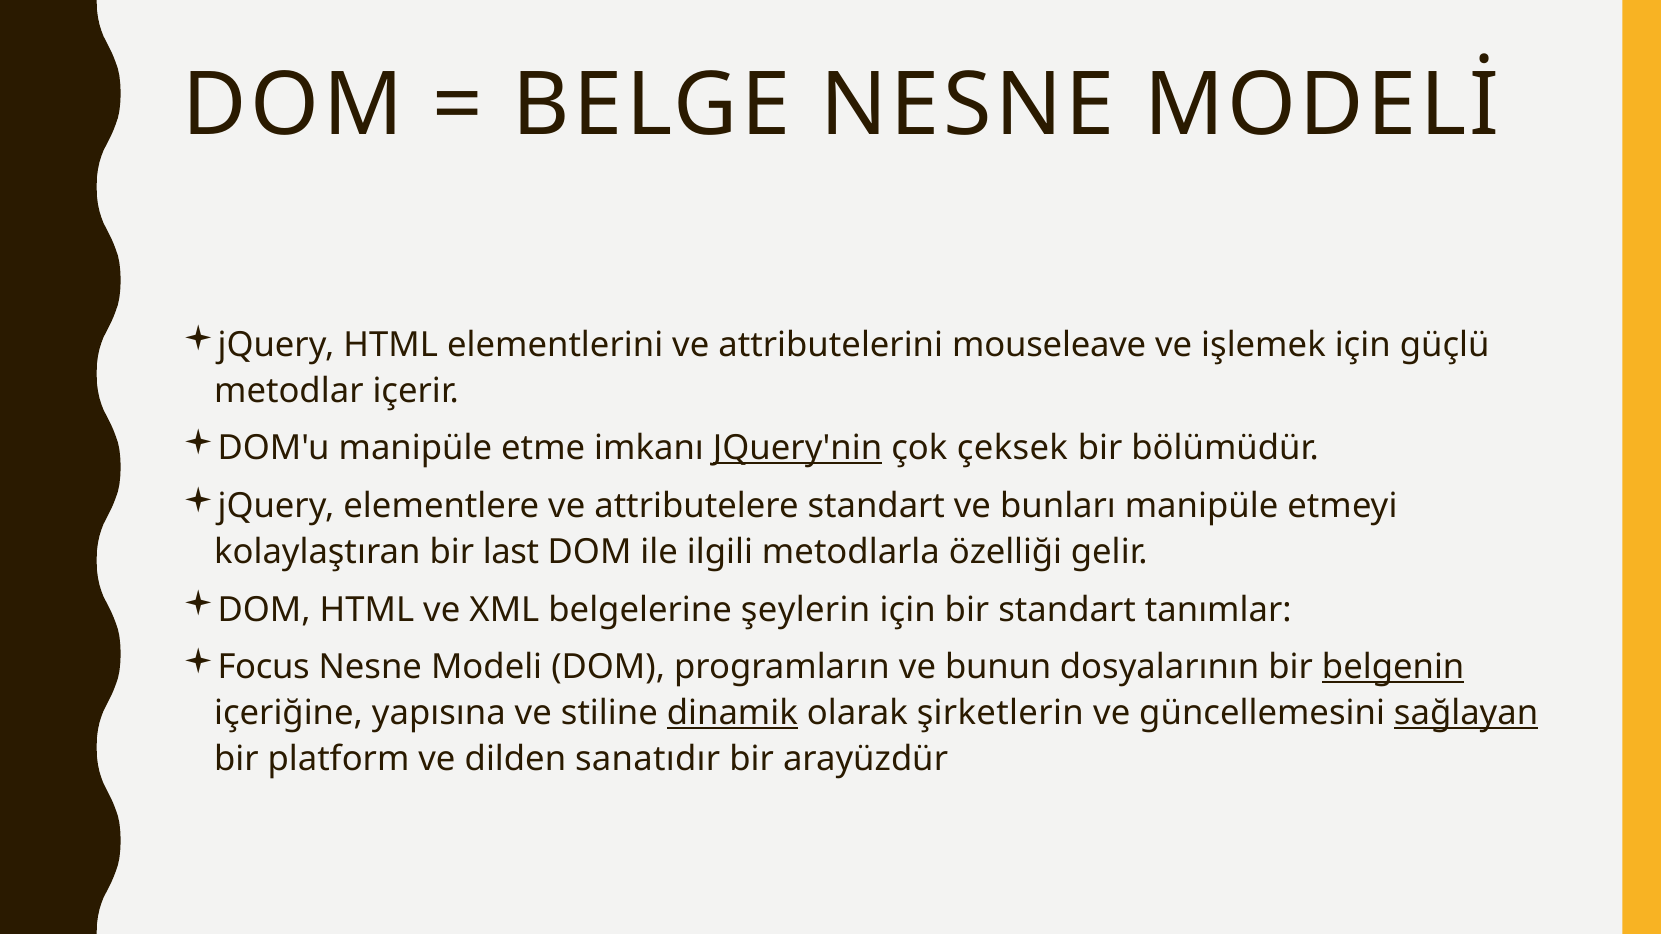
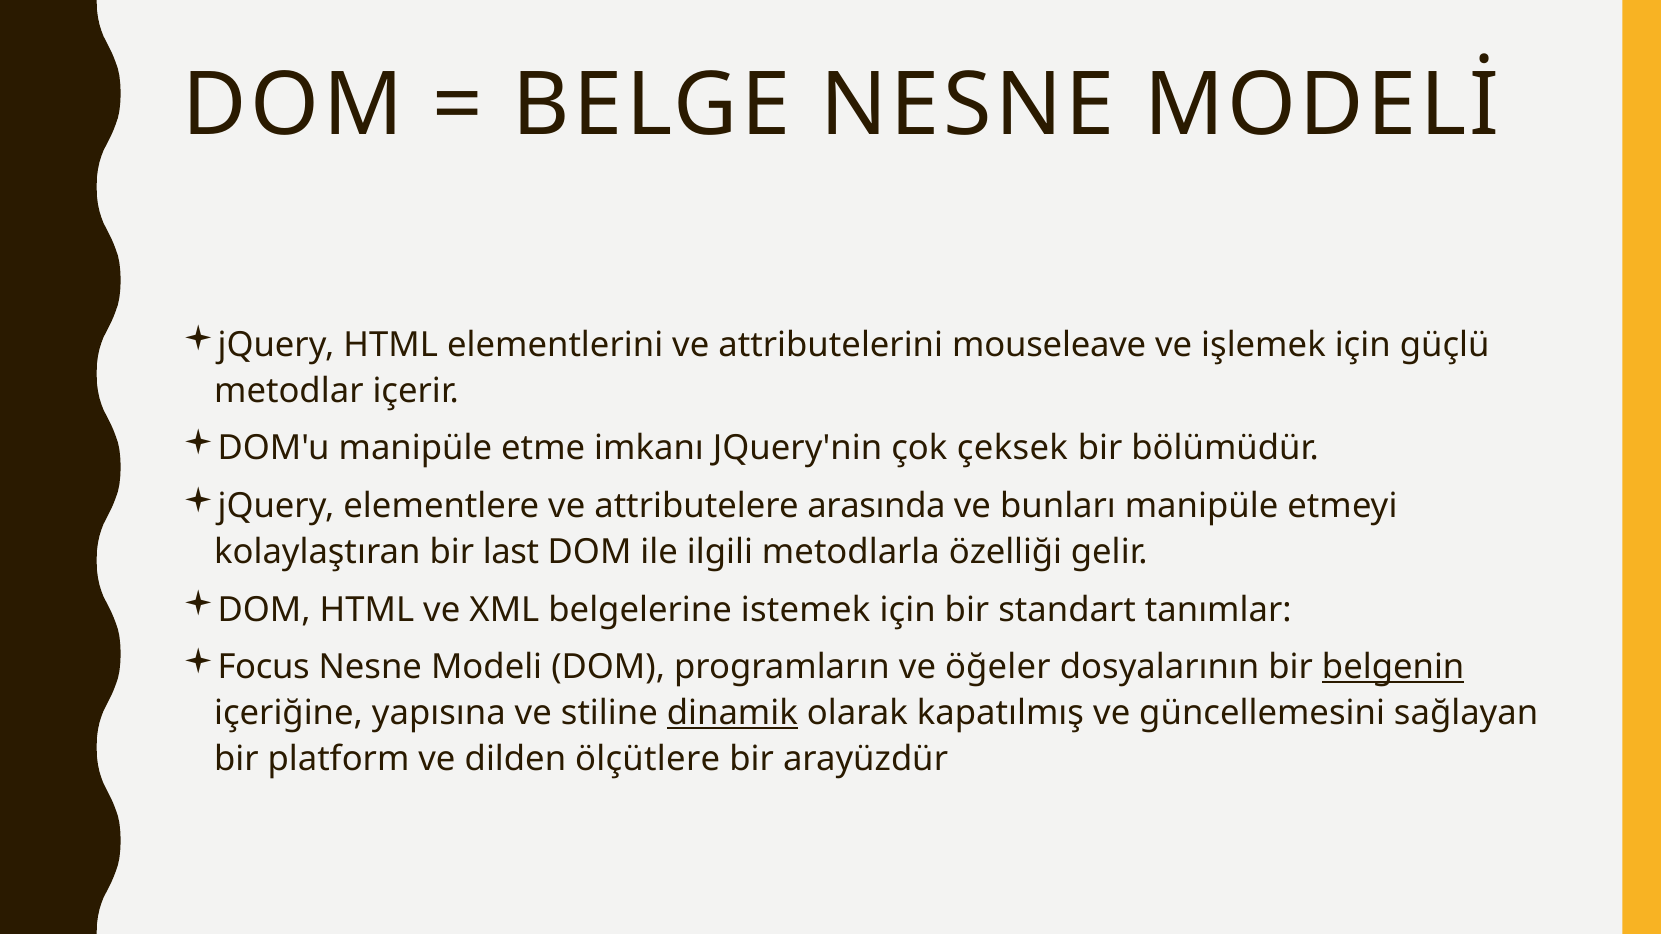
JQuery'nin underline: present -> none (798, 449)
attributelere standart: standart -> arasında (876, 506)
şeylerin: şeylerin -> istemek (806, 610)
bunun: bunun -> öğeler (998, 668)
şirketlerin: şirketlerin -> kapatılmış (1000, 713)
sağlayan underline: present -> none (1466, 713)
sanatıdır: sanatıdır -> ölçütlere (648, 759)
